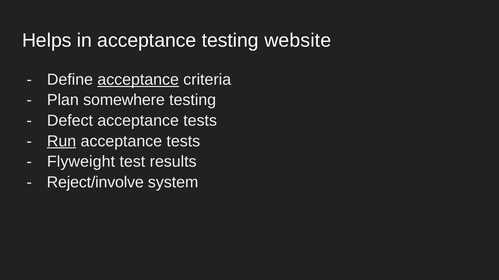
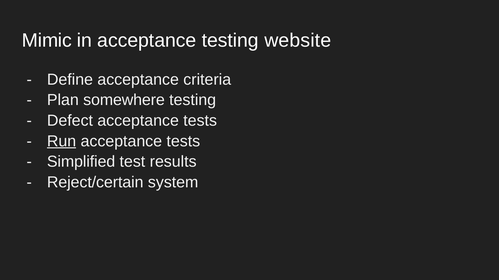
Helps: Helps -> Mimic (47, 40)
acceptance underline: present -> none (138, 80)
Flyweight: Flyweight -> Simplified (81, 162)
Reject/involve: Reject/involve -> Reject/certain (95, 183)
